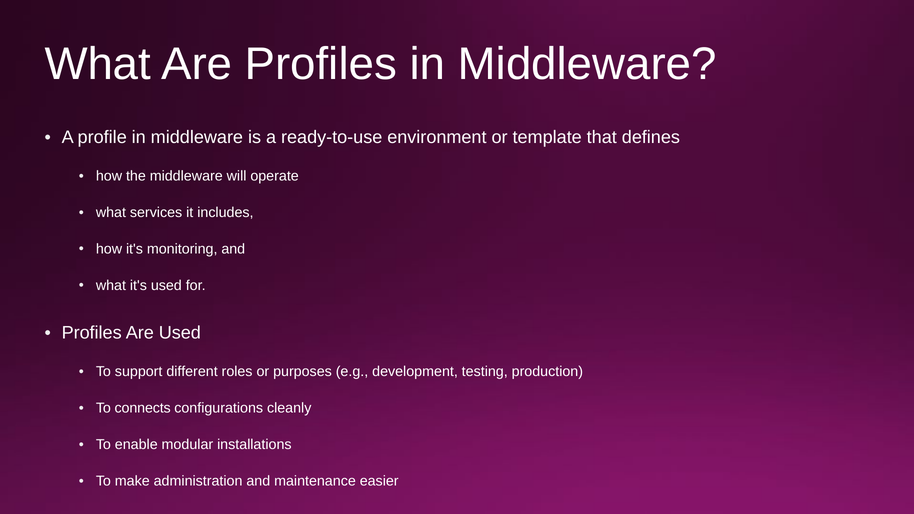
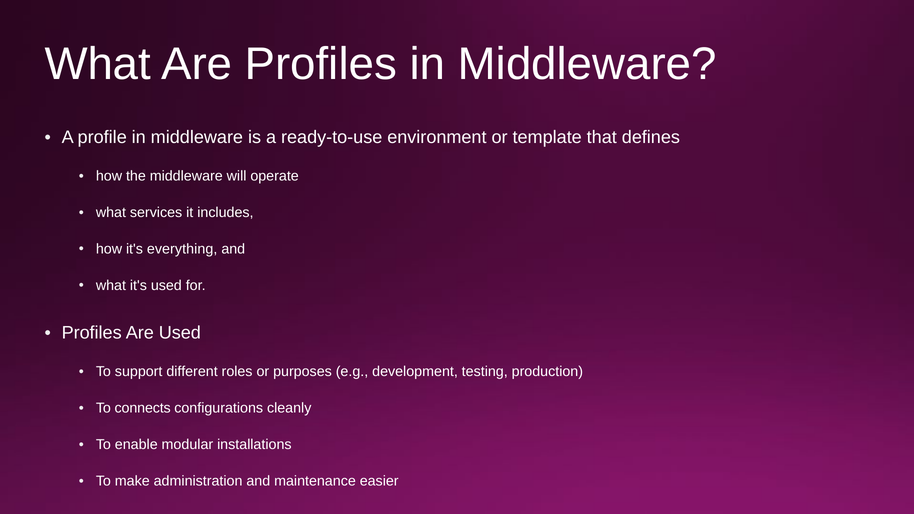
monitoring: monitoring -> everything (182, 249)
